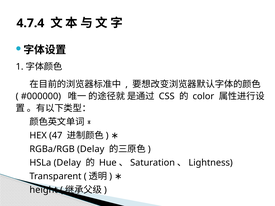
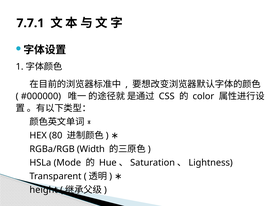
4.7.4: 4.7.4 -> 7.7.1 (30, 23)
47: 47 -> 80 (56, 136)
RGBa/RGB Delay: Delay -> Width (91, 149)
HSLa Delay: Delay -> Mode (67, 163)
